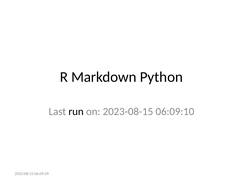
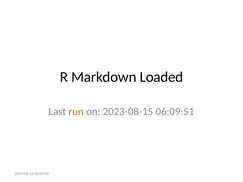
Python: Python -> Loaded (161, 77)
run colour: black -> orange (76, 112)
06:09:10: 06:09:10 -> 06:09:51 (175, 112)
